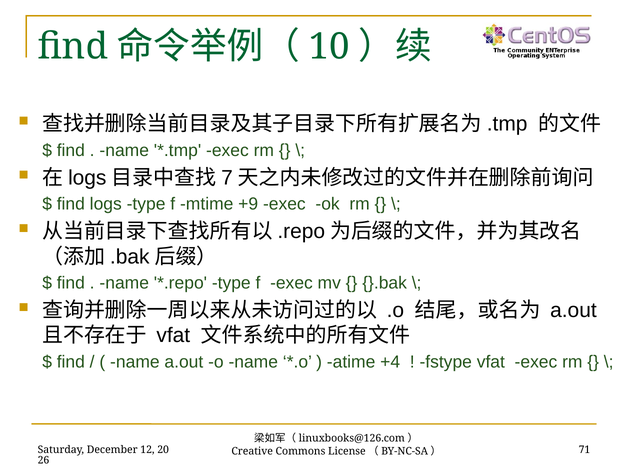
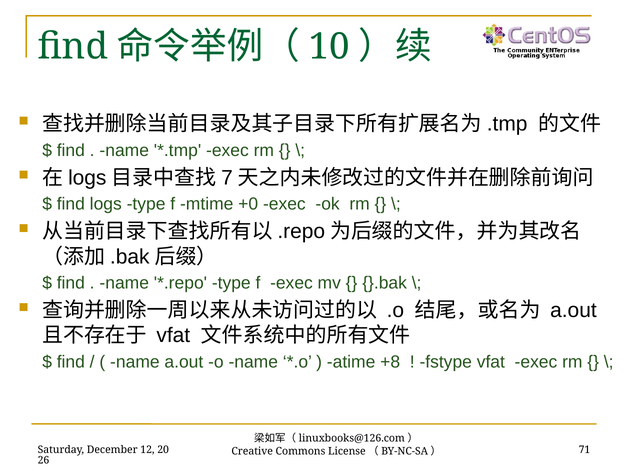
+9: +9 -> +0 (248, 204)
+4: +4 -> +8 (390, 362)
